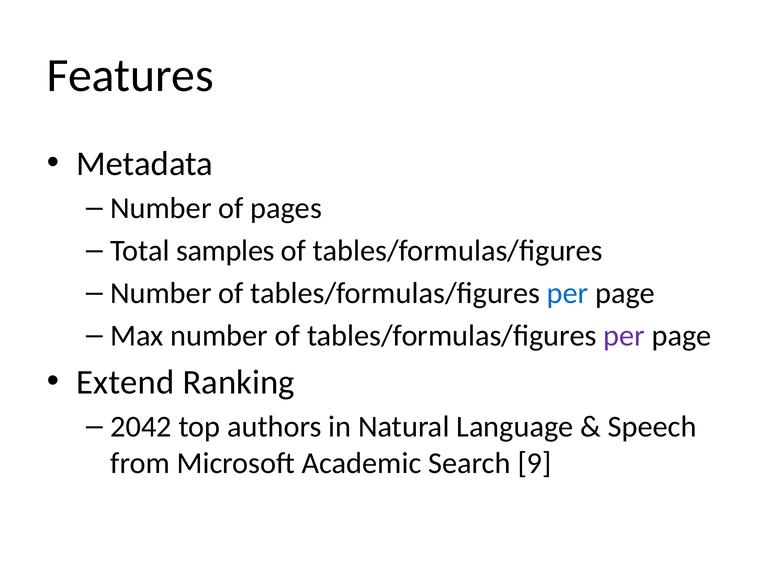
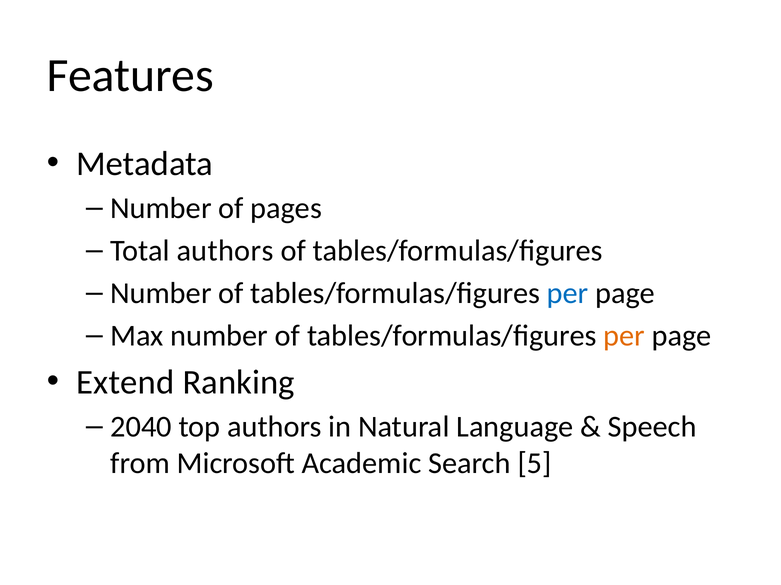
Total samples: samples -> authors (225, 251)
per colour: purple -> orange (624, 336)
2042: 2042 -> 2040 (141, 428)
9: 9 -> 5 (535, 464)
